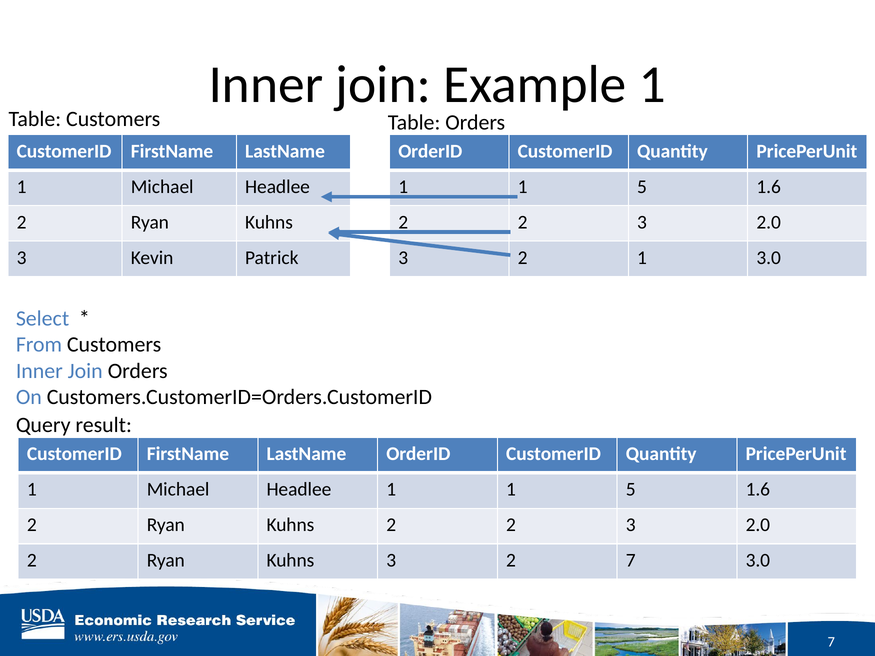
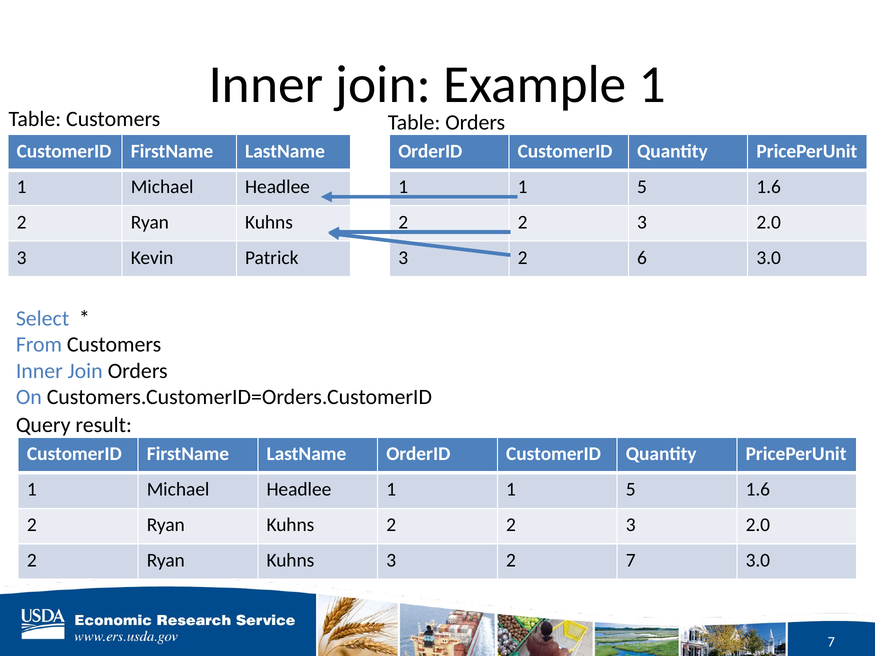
2 1: 1 -> 6 (642, 258)
